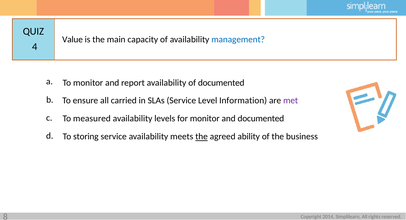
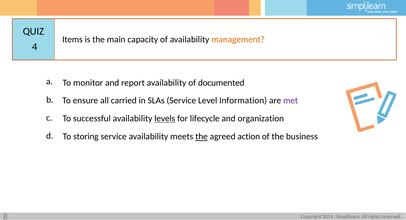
Value: Value -> Items (72, 39)
management colour: blue -> orange (238, 39)
measured: measured -> successful (92, 119)
levels underline: none -> present (165, 119)
for monitor: monitor -> lifecycle (205, 119)
and documented: documented -> organization (261, 119)
ability: ability -> action (249, 137)
